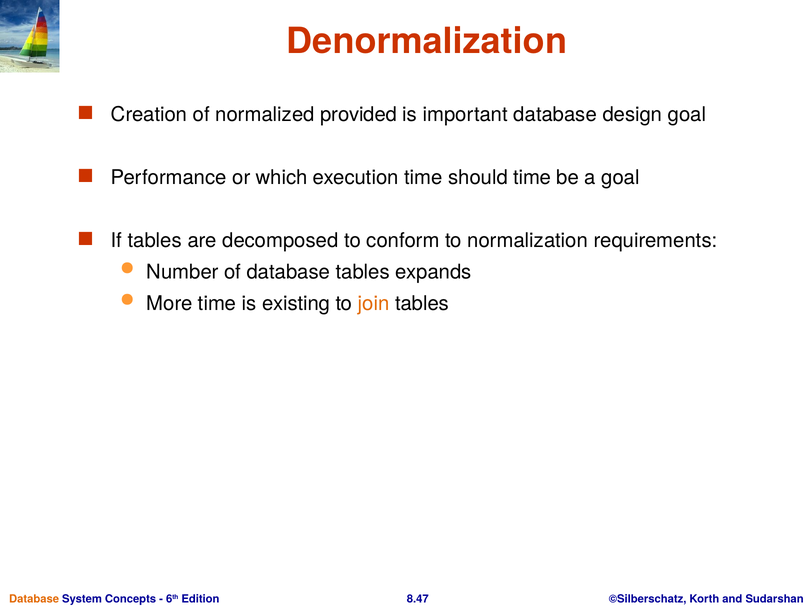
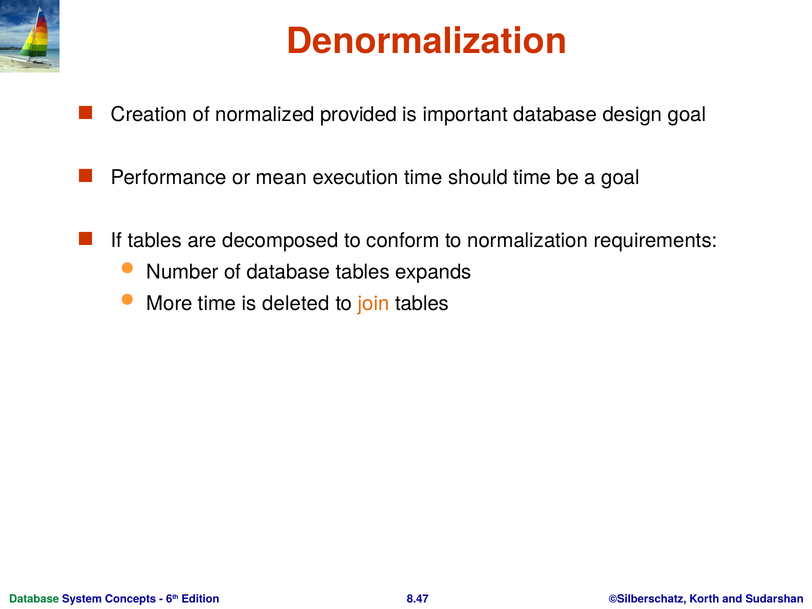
which: which -> mean (282, 178)
existing: existing -> deleted (296, 304)
Database colour: orange -> green (34, 599)
